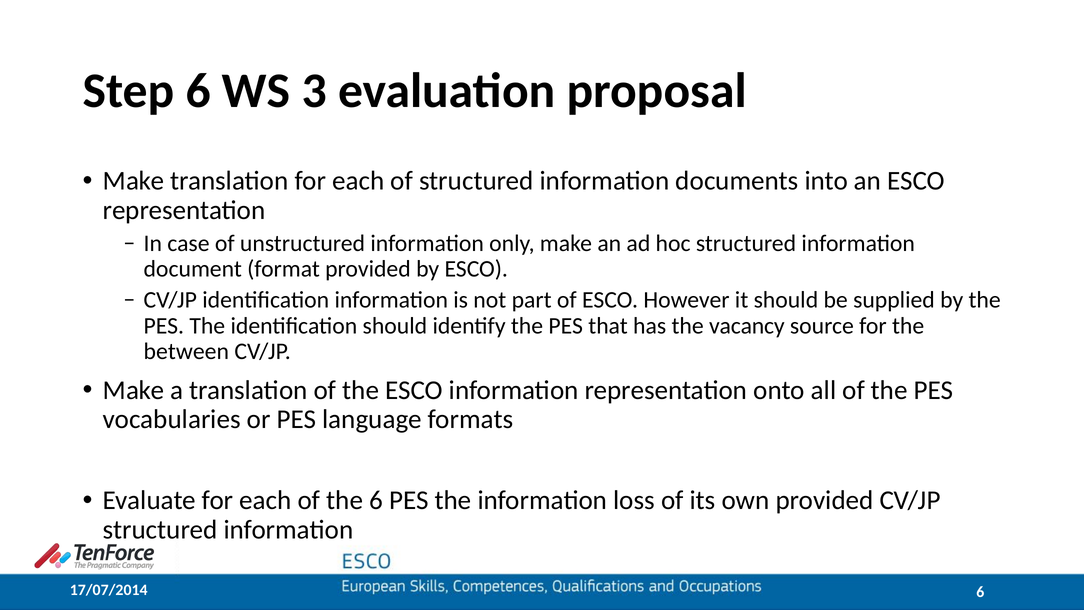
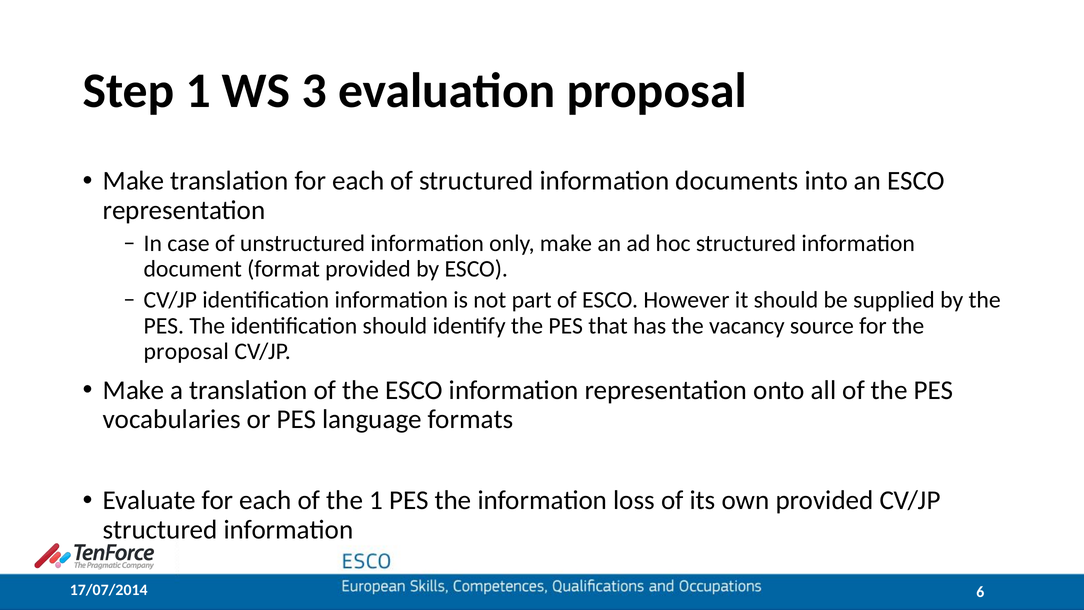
Step 6: 6 -> 1 (198, 91)
between: between -> proposal (186, 351)
the 6: 6 -> 1 (376, 500)
